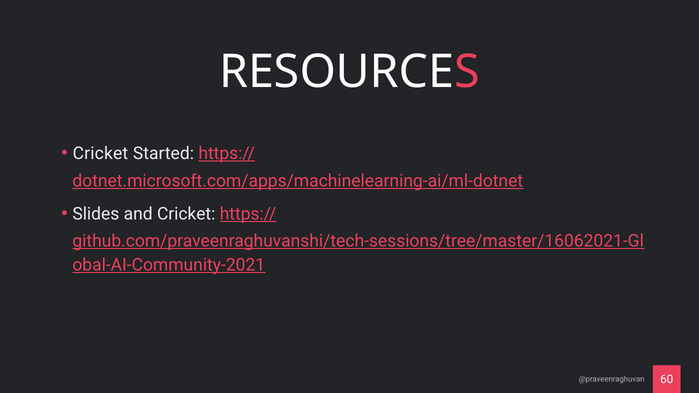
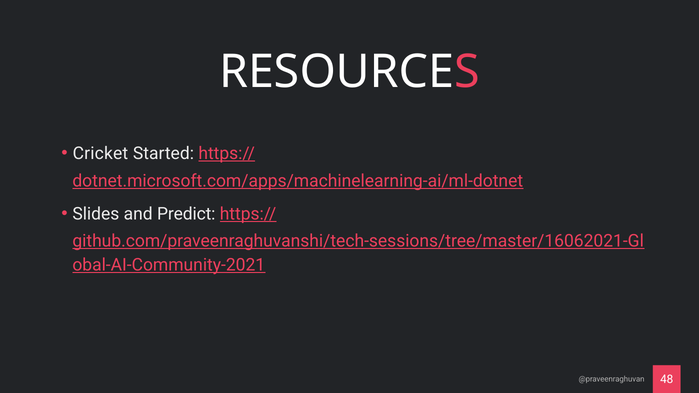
and Cricket: Cricket -> Predict (186, 214)
60: 60 -> 48 (667, 380)
